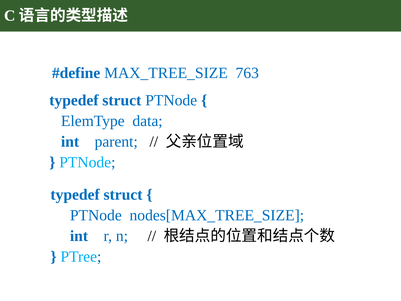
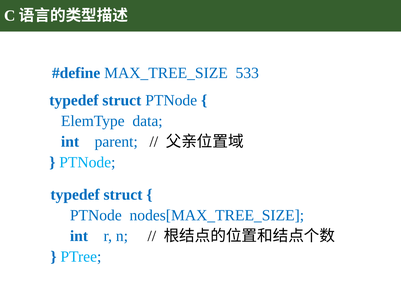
763: 763 -> 533 (247, 73)
